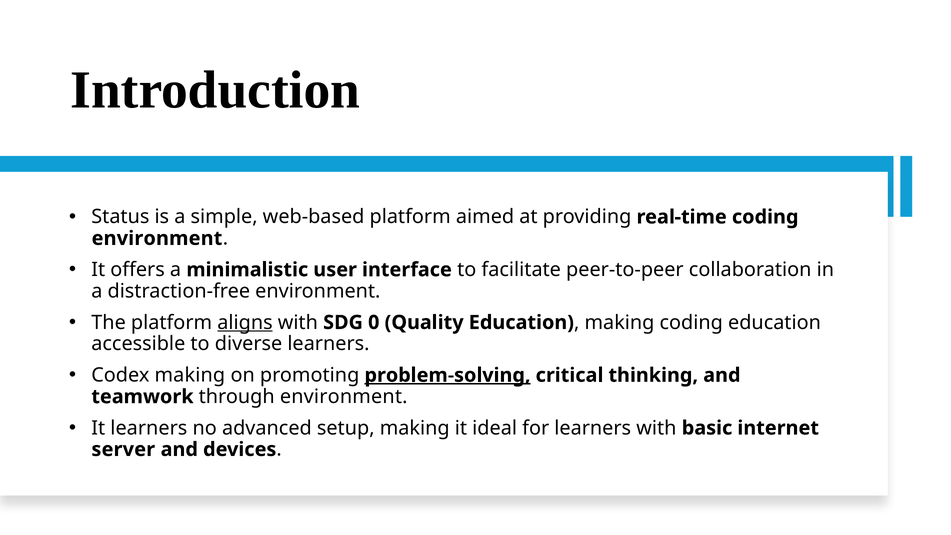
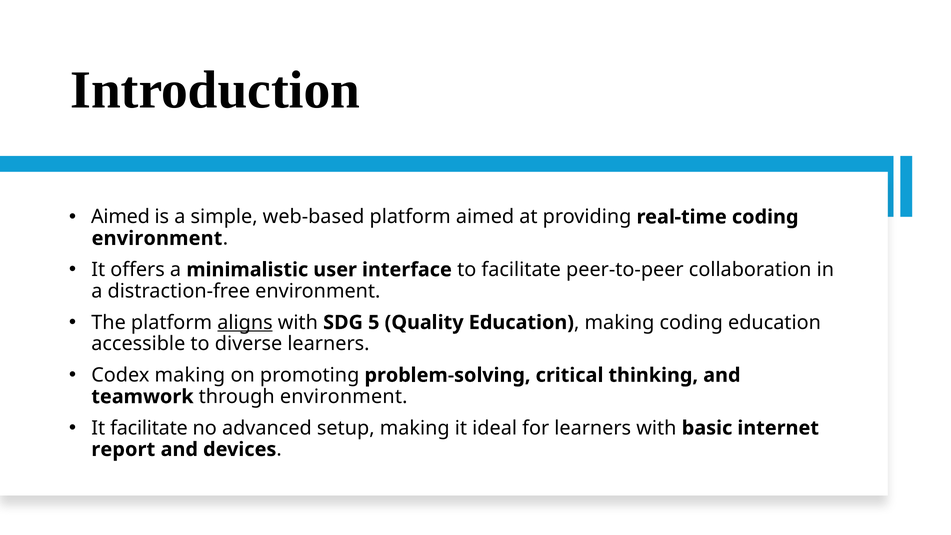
Status: Status -> Aimed (120, 217)
0: 0 -> 5 (374, 322)
problem-solving underline: present -> none (448, 375)
It learners: learners -> facilitate (149, 428)
server: server -> report (123, 449)
